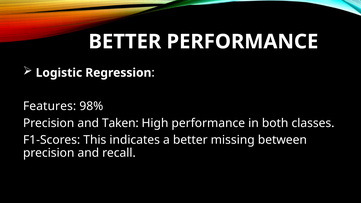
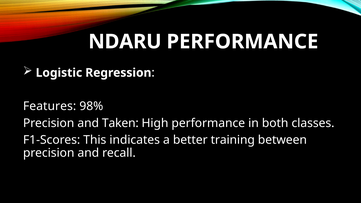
BETTER: BETTER -> NDARU (125, 42)
missing: missing -> training (233, 140)
